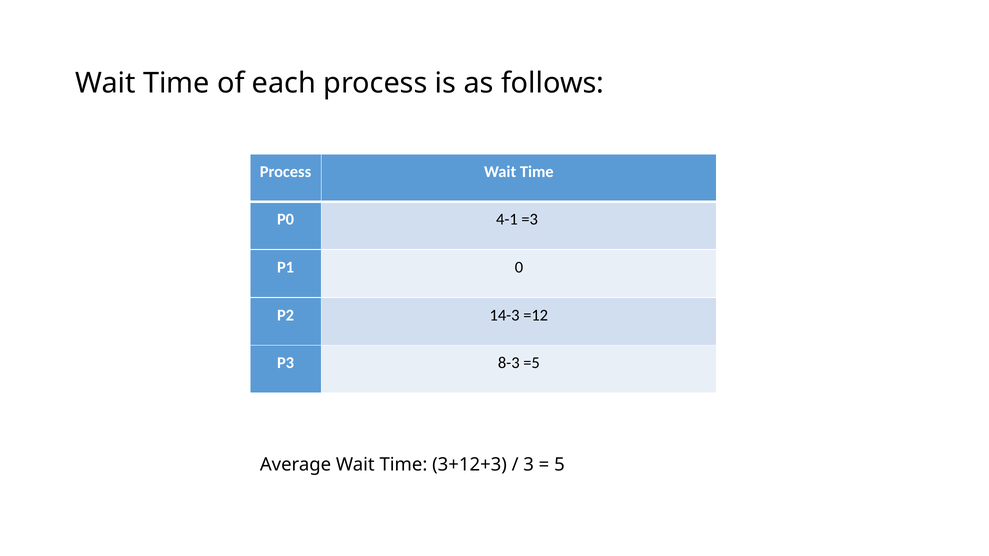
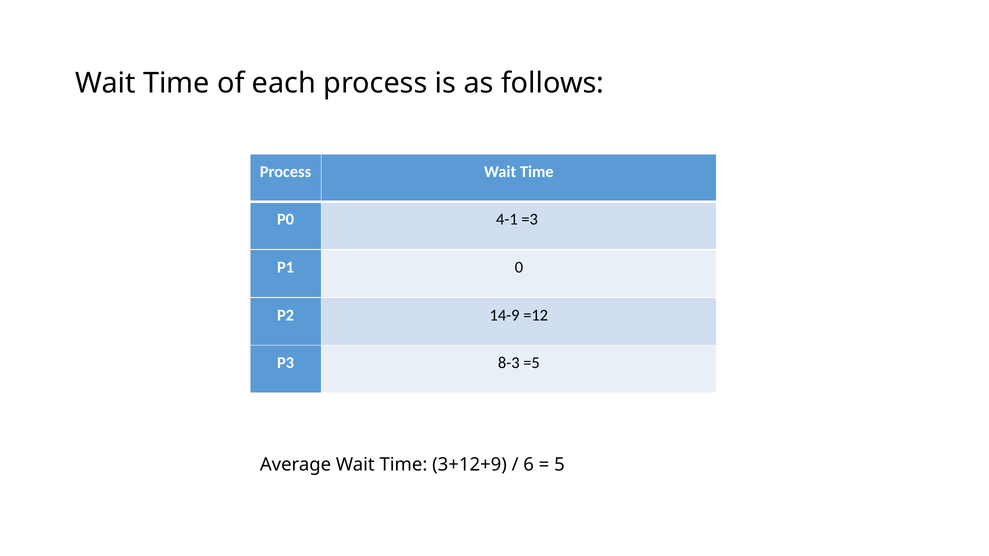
14-3: 14-3 -> 14-9 (505, 315)
3+12+3: 3+12+3 -> 3+12+9 (470, 465)
3: 3 -> 6 (529, 465)
